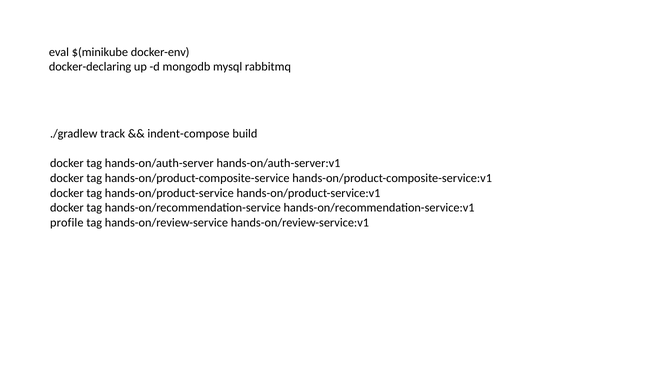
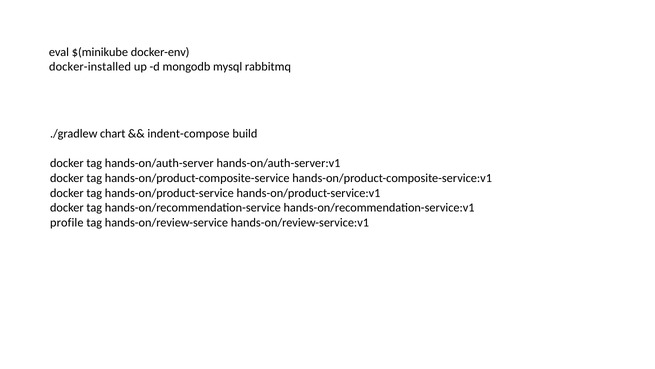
docker-declaring: docker-declaring -> docker-installed (90, 67)
track: track -> chart (113, 134)
